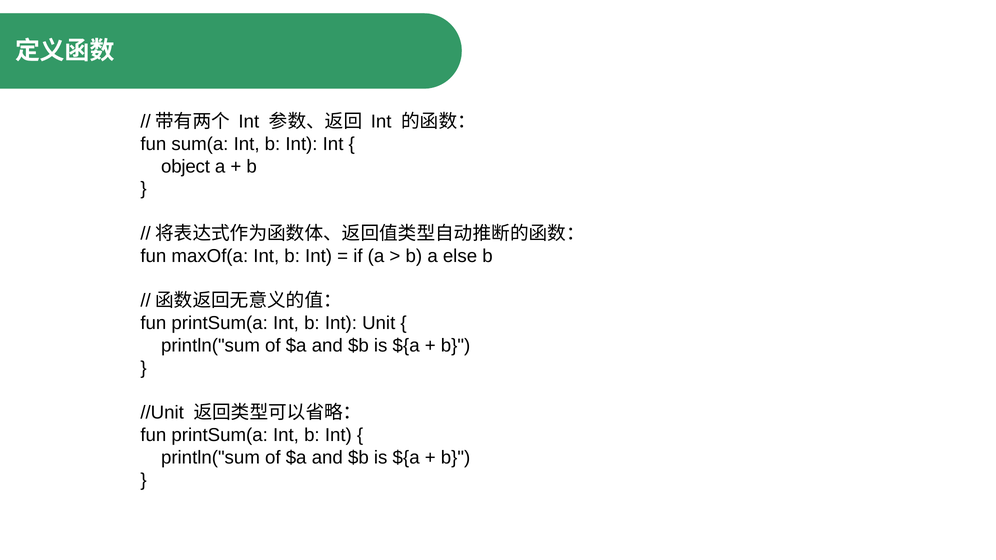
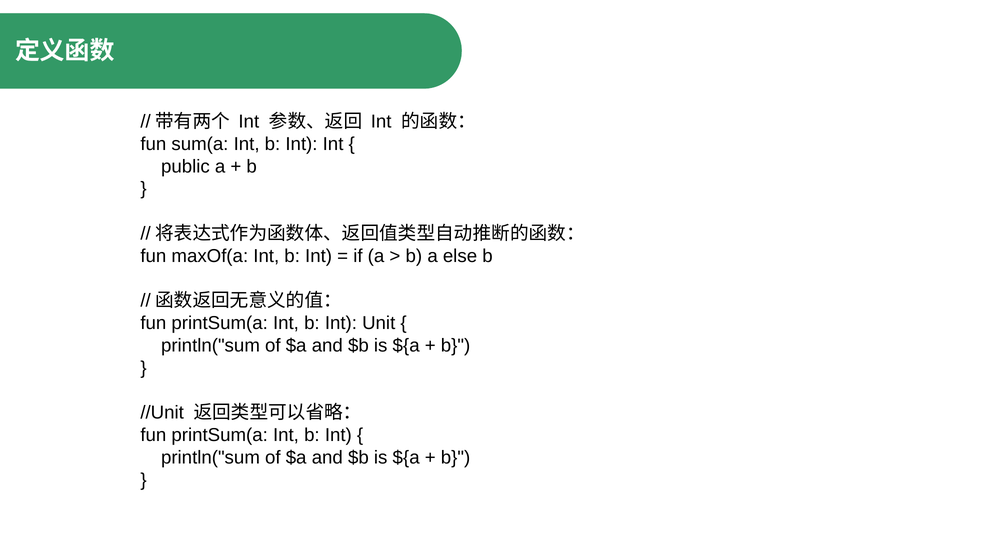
object: object -> public (185, 166)
